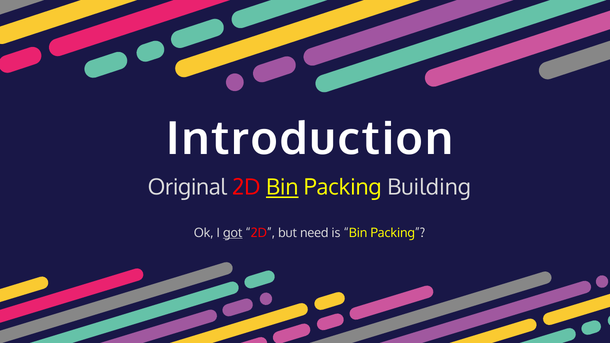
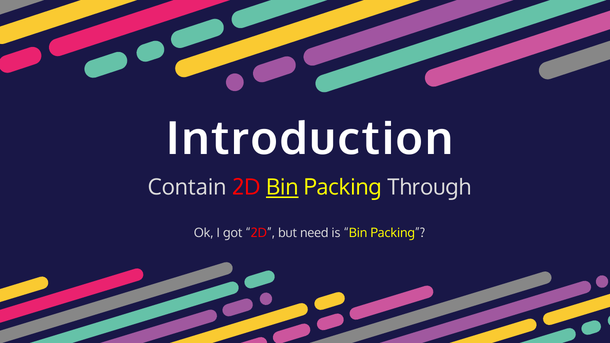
Original: Original -> Contain (187, 188)
Building: Building -> Through (429, 188)
got underline: present -> none (233, 233)
